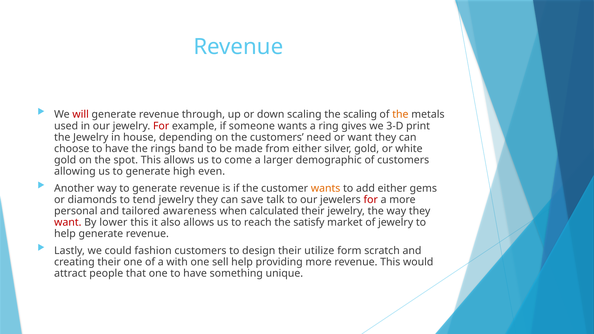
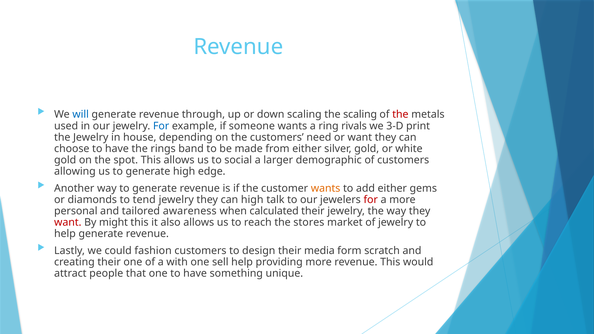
will colour: red -> blue (81, 115)
the colour: orange -> red (400, 115)
For colour: red -> blue (161, 126)
gives: gives -> rivals (354, 126)
come: come -> social (238, 160)
even: even -> edge (212, 171)
can save: save -> high (252, 200)
lower: lower -> might (113, 222)
satisfy: satisfy -> stores (309, 222)
utilize: utilize -> media (319, 251)
